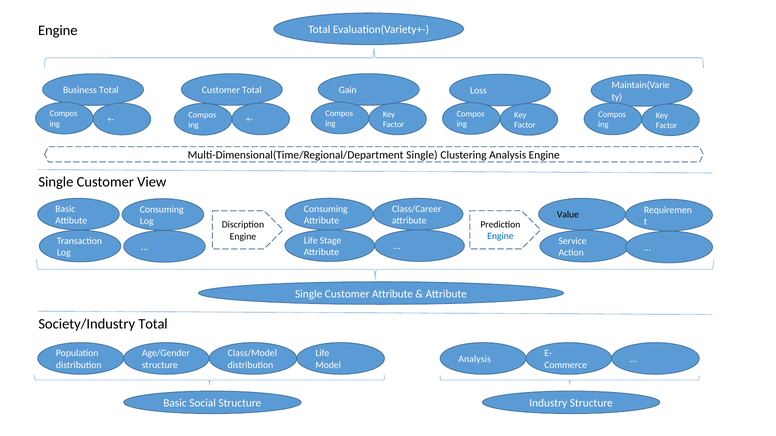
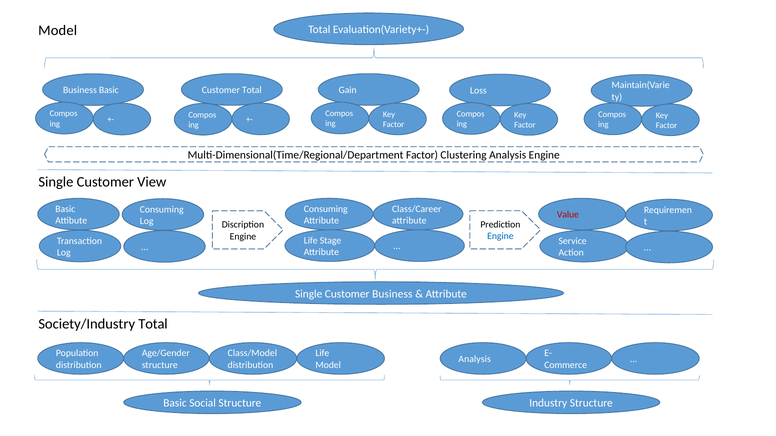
Engine: Engine -> Model (58, 30)
Business Total: Total -> Basic (109, 90)
Multi-Dimensional(Time/Regional/Department Single: Single -> Factor (422, 155)
Value colour: black -> red (568, 215)
Customer Attribute: Attribute -> Business (392, 294)
